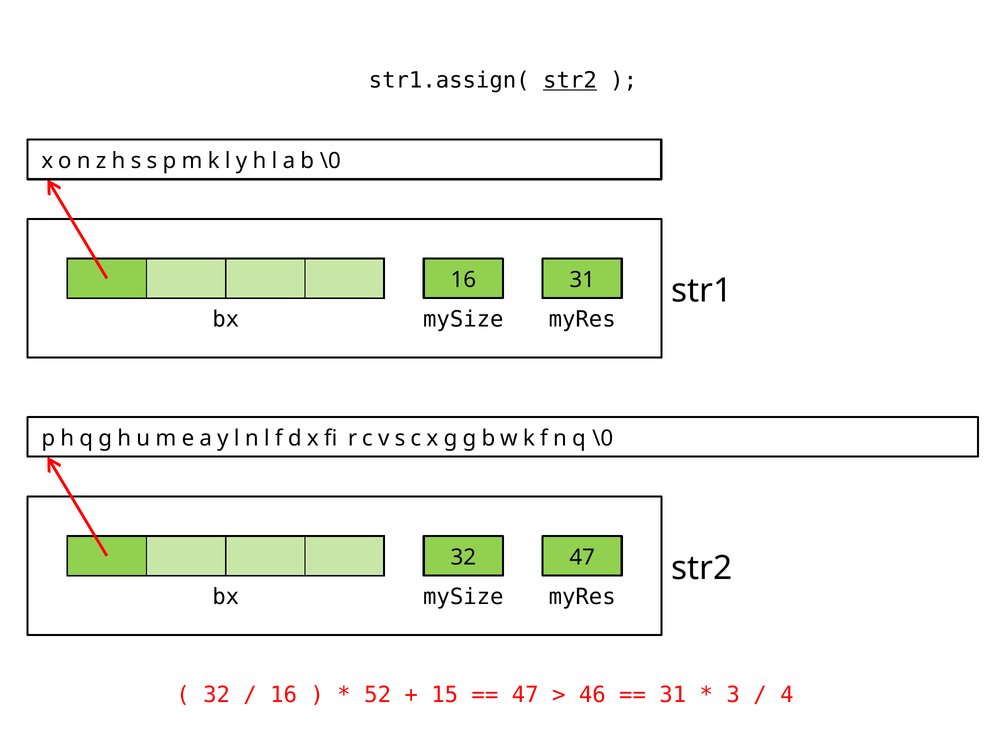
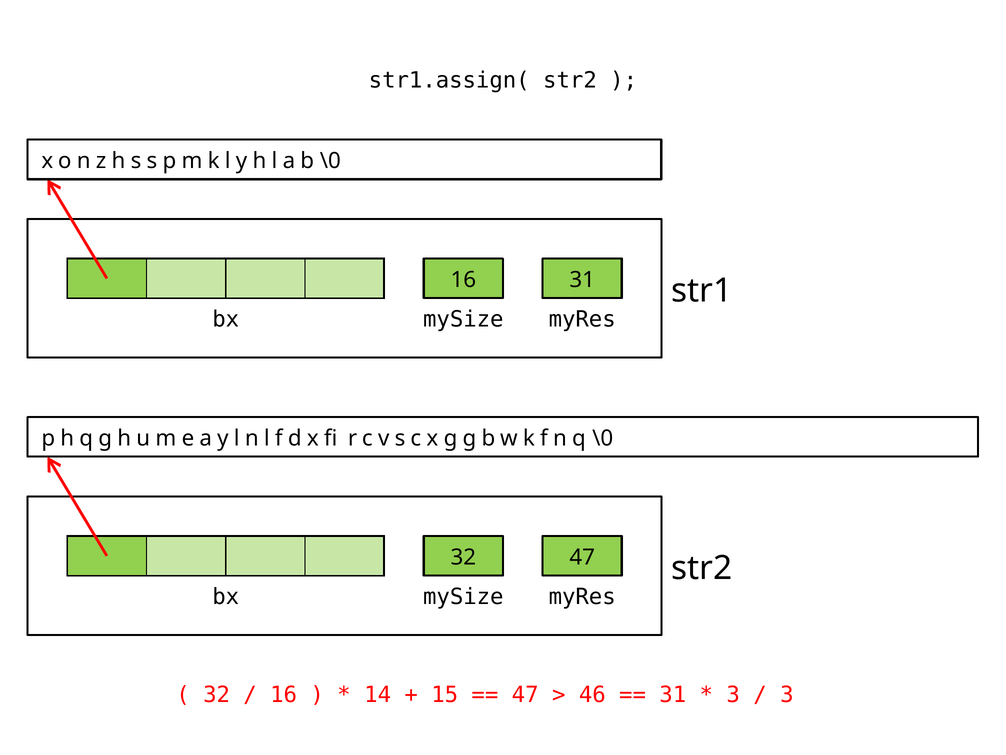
str2 underline: present -> none (570, 80)
52: 52 -> 14 (378, 694)
4: 4 -> 3 (787, 694)
